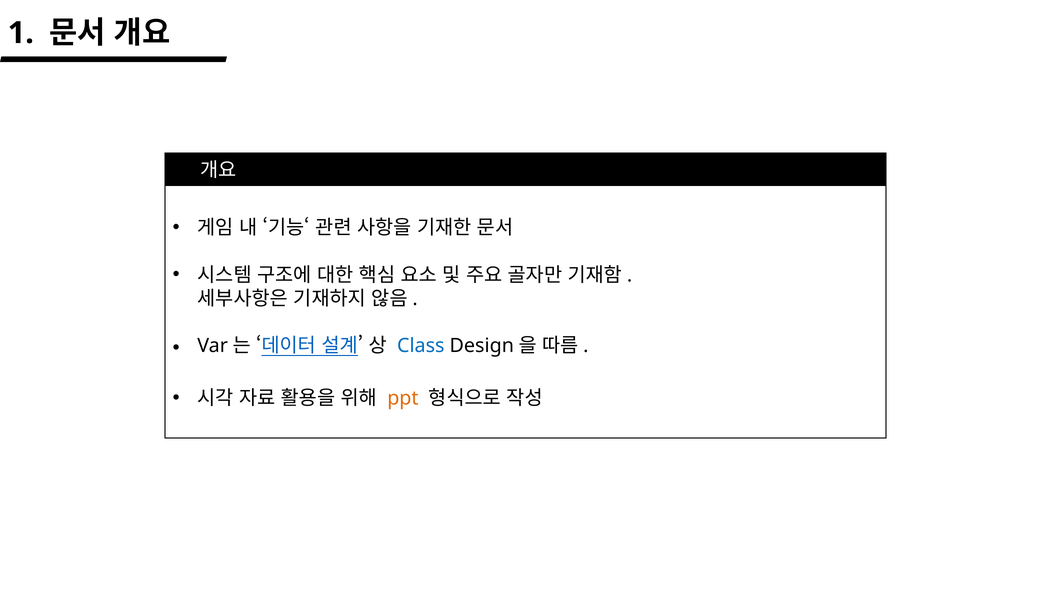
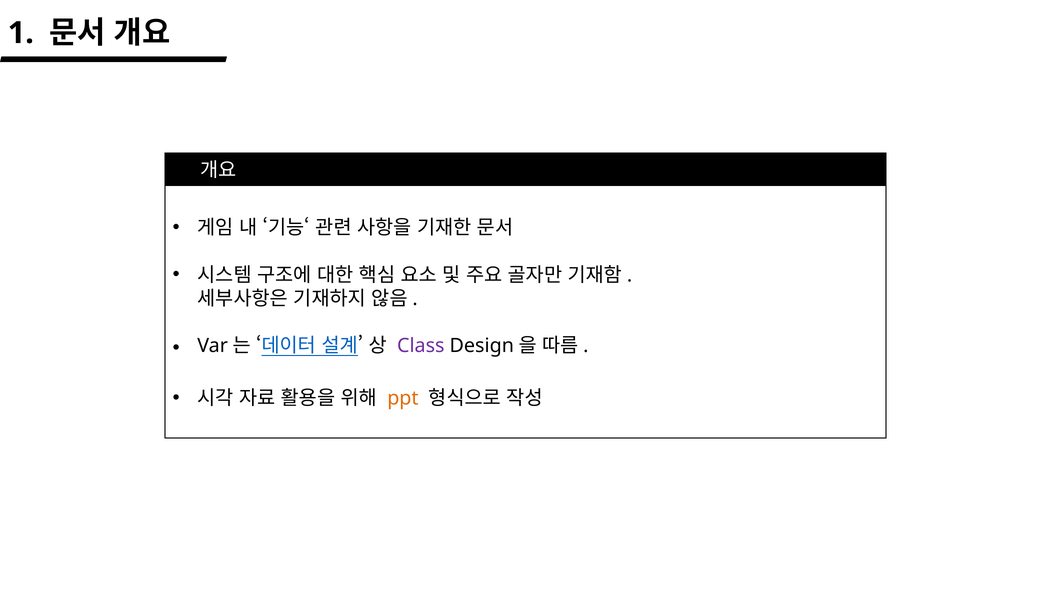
Class colour: blue -> purple (421, 346)
